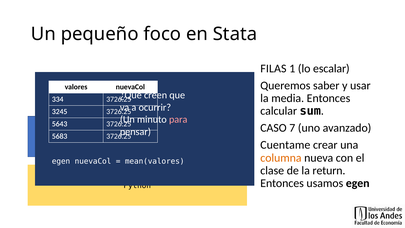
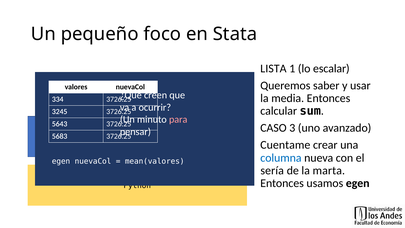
FILAS: FILAS -> LISTA (273, 68)
7: 7 -> 3 (292, 128)
columna colour: orange -> blue (281, 158)
clase: clase -> sería (272, 170)
return: return -> marta (329, 170)
